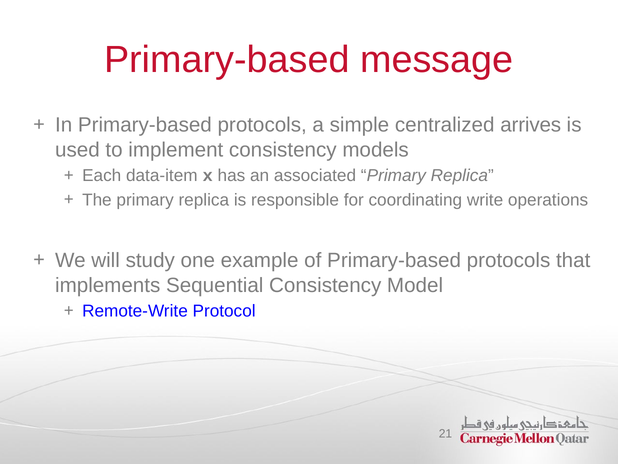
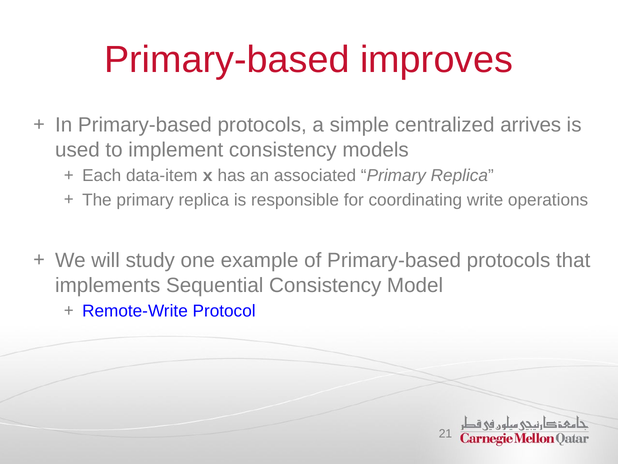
message: message -> improves (437, 60)
